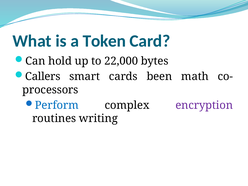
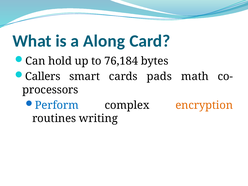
Token: Token -> Along (104, 41)
22,000: 22,000 -> 76,184 (121, 61)
been: been -> pads (159, 77)
encryption colour: purple -> orange (204, 105)
